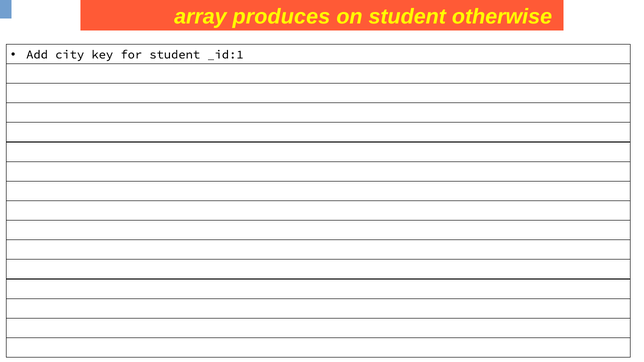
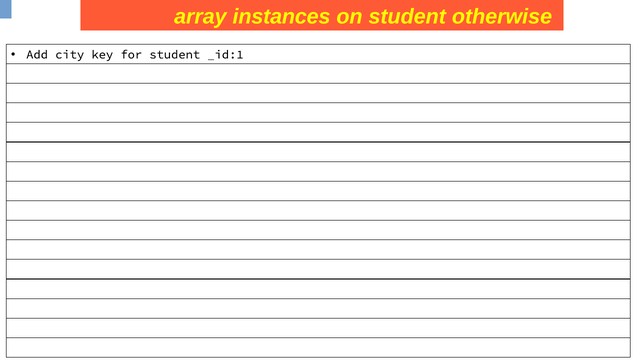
produces: produces -> instances (282, 17)
